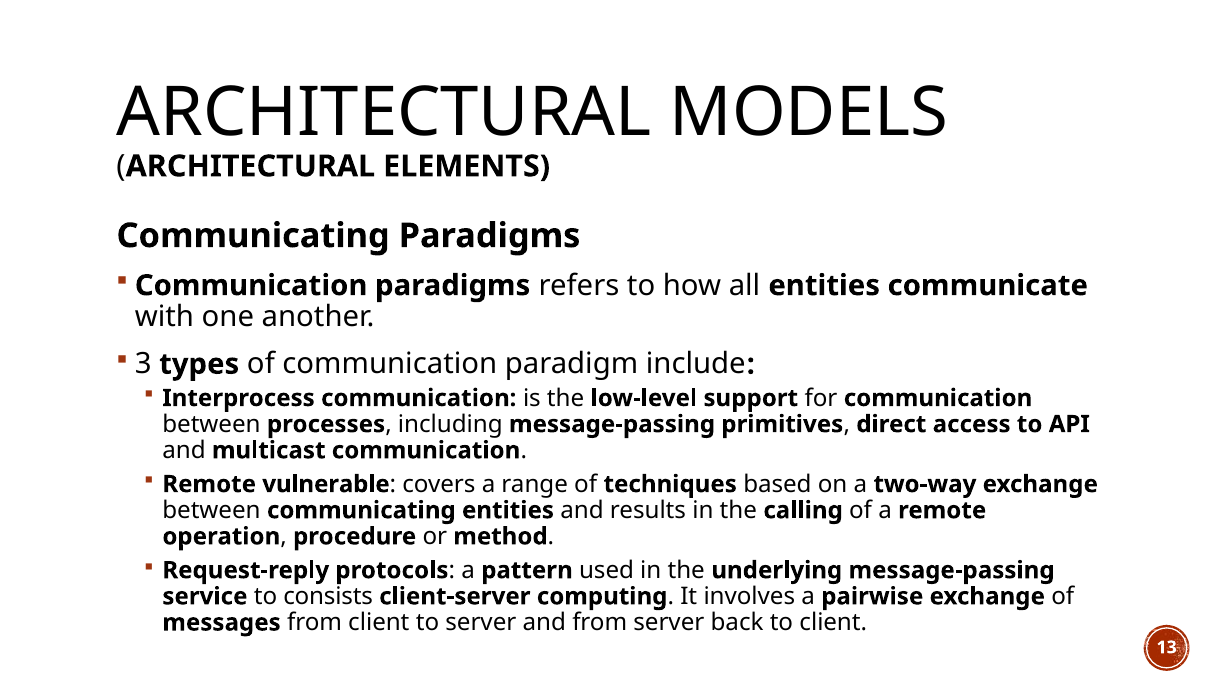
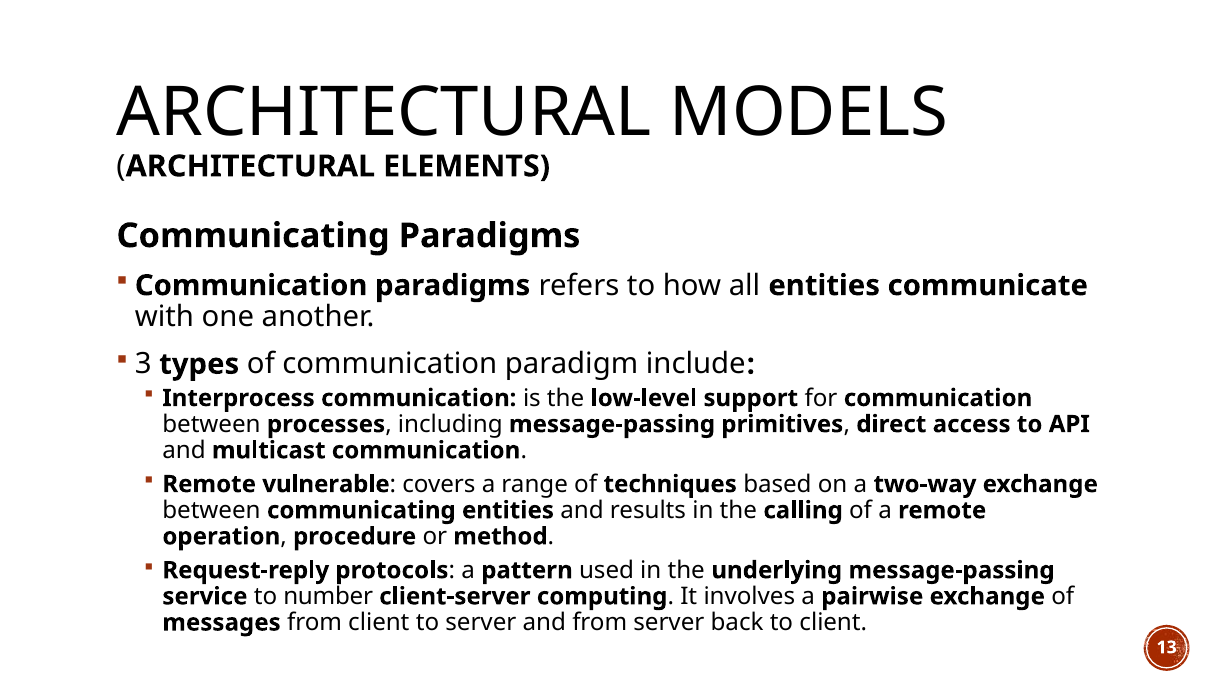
consists: consists -> number (328, 596)
